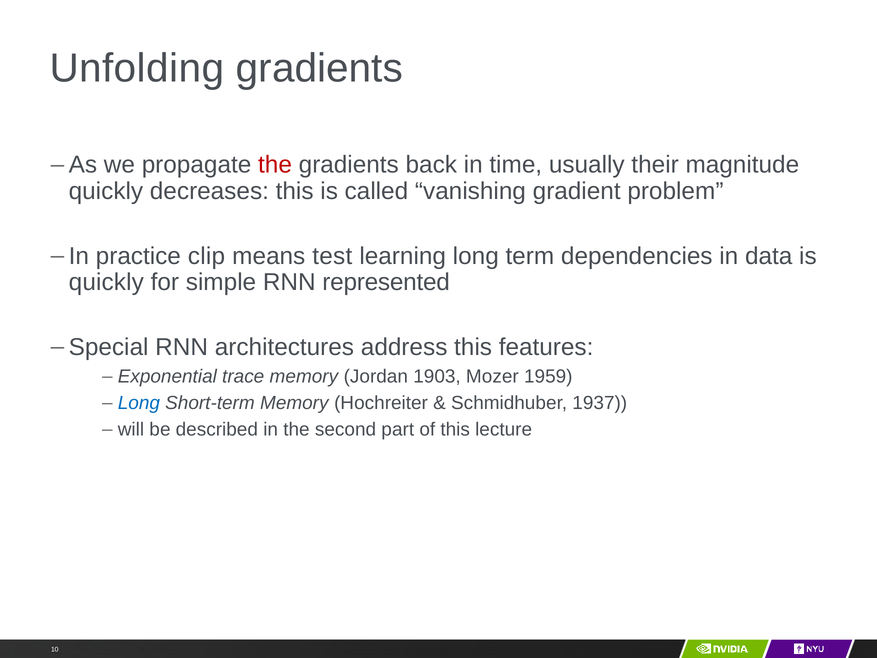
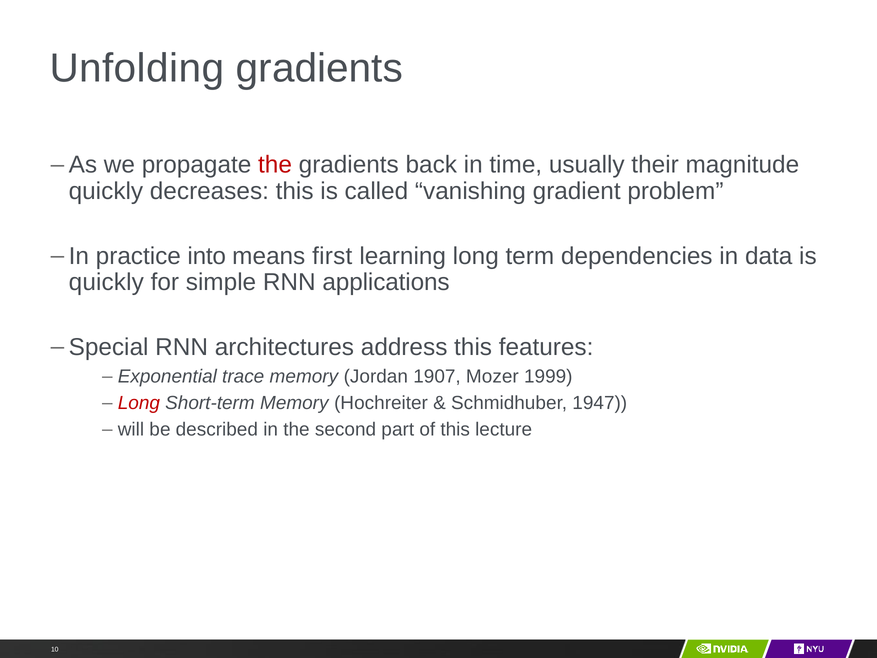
clip: clip -> into (207, 256)
test: test -> first (332, 256)
represented: represented -> applications (386, 282)
1903: 1903 -> 1907 (437, 376)
1959: 1959 -> 1999 (548, 376)
Long colour: blue -> red (139, 403)
1937: 1937 -> 1947 (600, 403)
